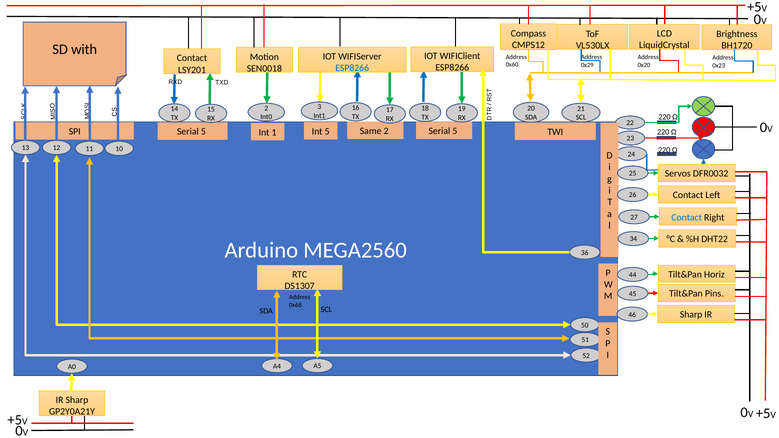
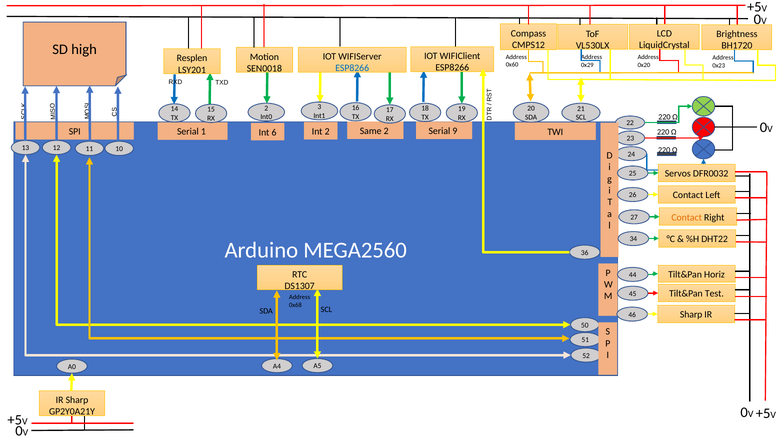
with: with -> high (84, 50)
Contact: Contact -> Resplen (192, 58)
5: 5 -> 9 (455, 131)
Int 5: 5 -> 2 (327, 132)
5: 5 -> 1 (203, 132)
1: 1 -> 6 (274, 132)
Contact colour: blue -> orange (687, 217)
Pins: Pins -> Test (714, 294)
